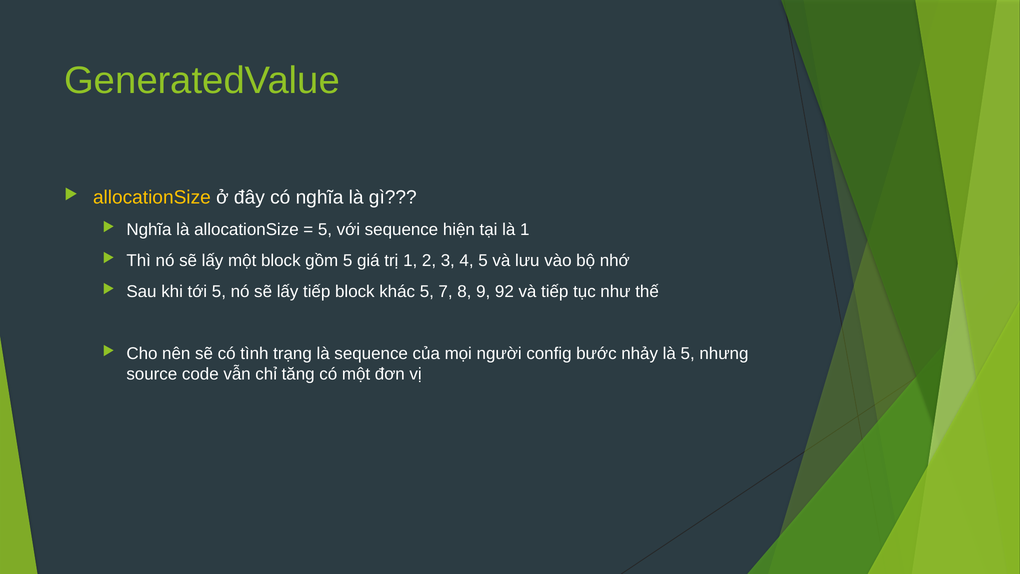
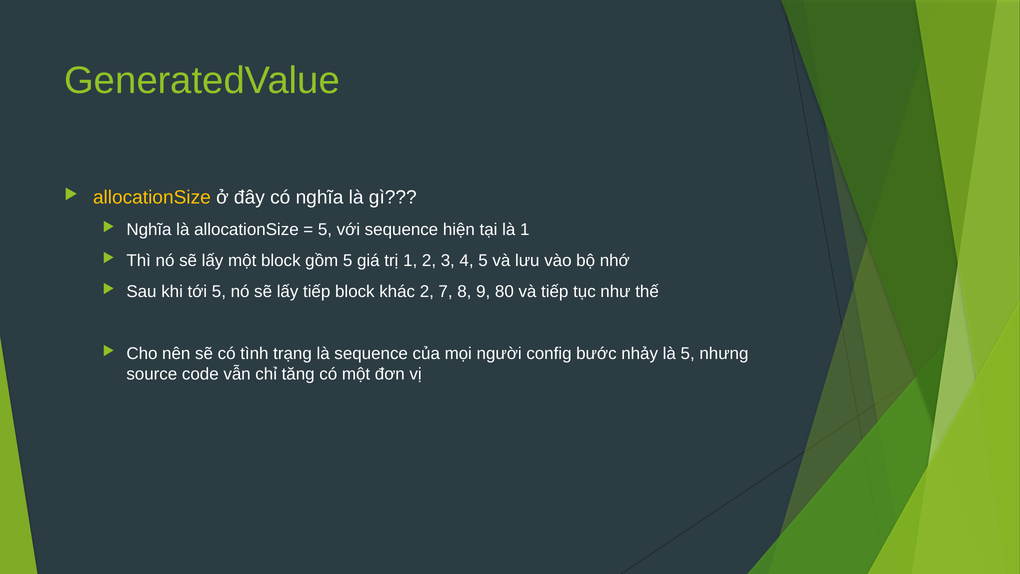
khác 5: 5 -> 2 (427, 292)
92: 92 -> 80 (504, 292)
